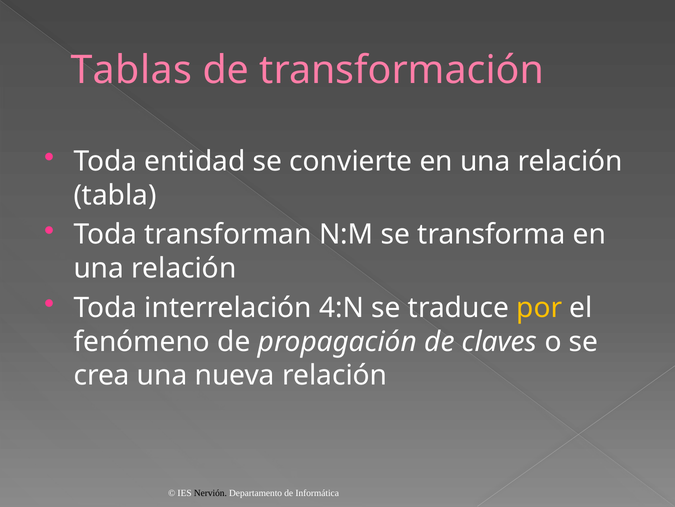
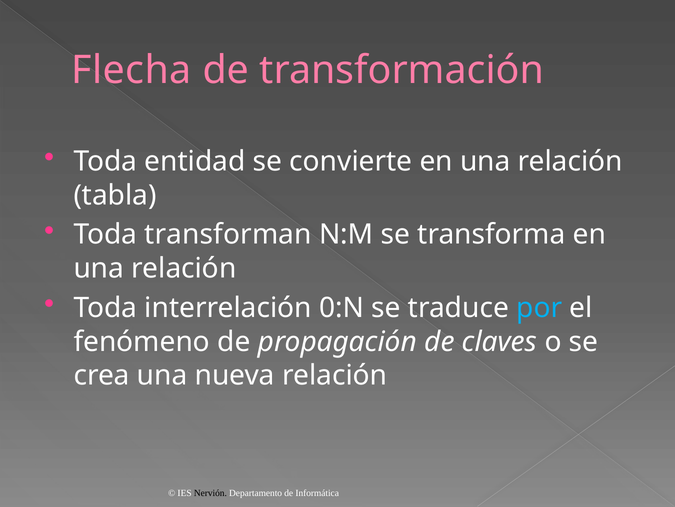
Tablas: Tablas -> Flecha (131, 70)
4:N: 4:N -> 0:N (342, 307)
por colour: yellow -> light blue (539, 307)
